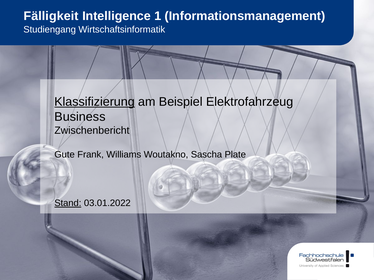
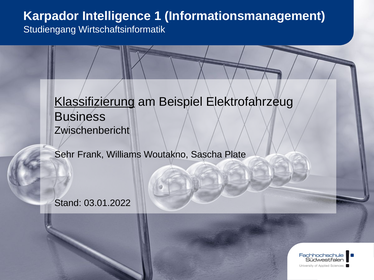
Fälligkeit: Fälligkeit -> Karpador (51, 16)
Gute: Gute -> Sehr (65, 155)
Stand underline: present -> none (68, 203)
